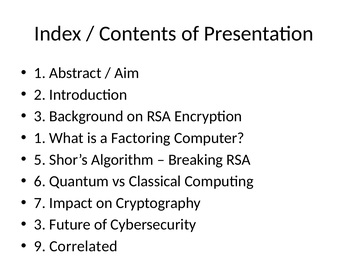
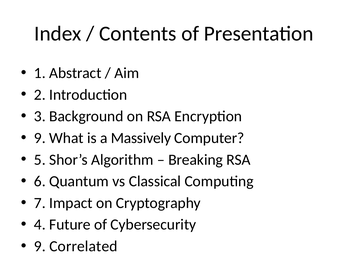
1: 1 -> 9 (40, 138)
Factoring: Factoring -> Massively (141, 138)
3: 3 -> 4 (40, 225)
